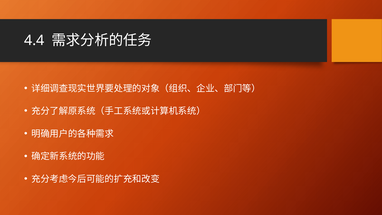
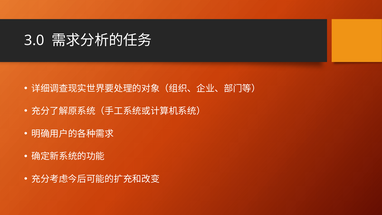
4.4: 4.4 -> 3.0 (34, 40)
